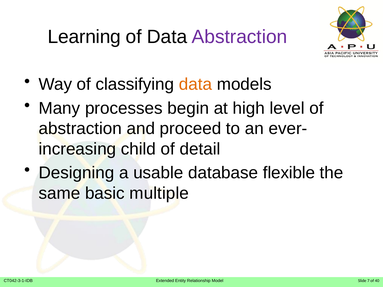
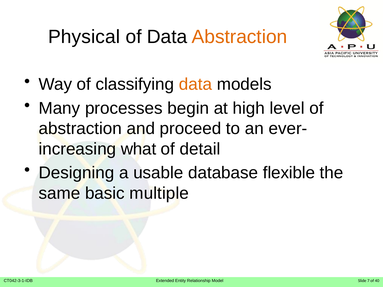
Learning: Learning -> Physical (84, 37)
Abstraction colour: purple -> orange (239, 37)
child: child -> what (139, 149)
